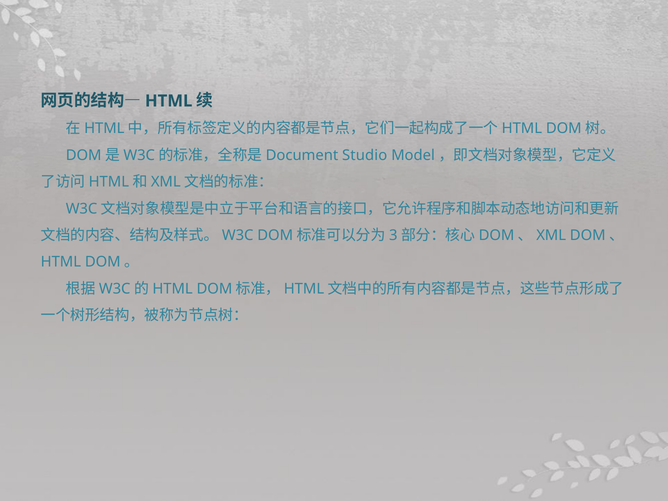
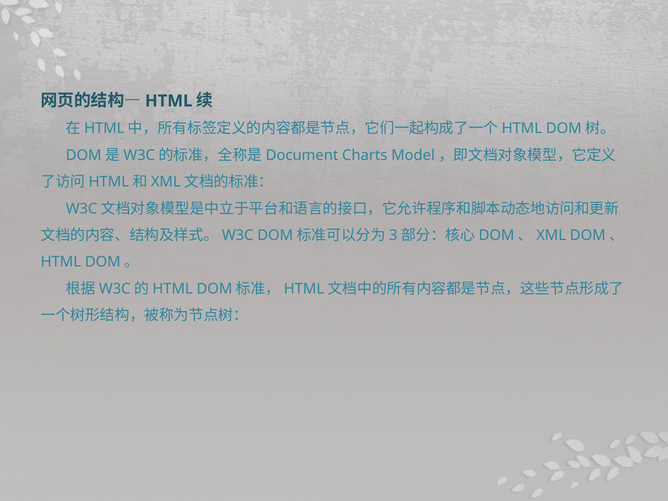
Studio: Studio -> Charts (365, 155)
